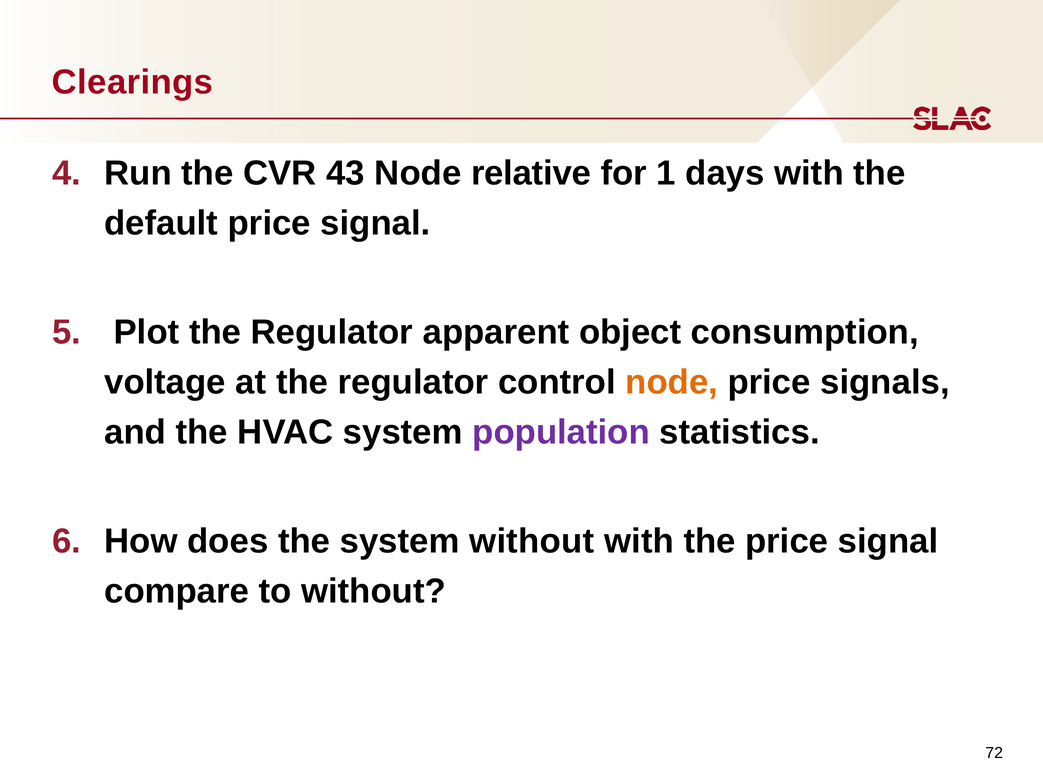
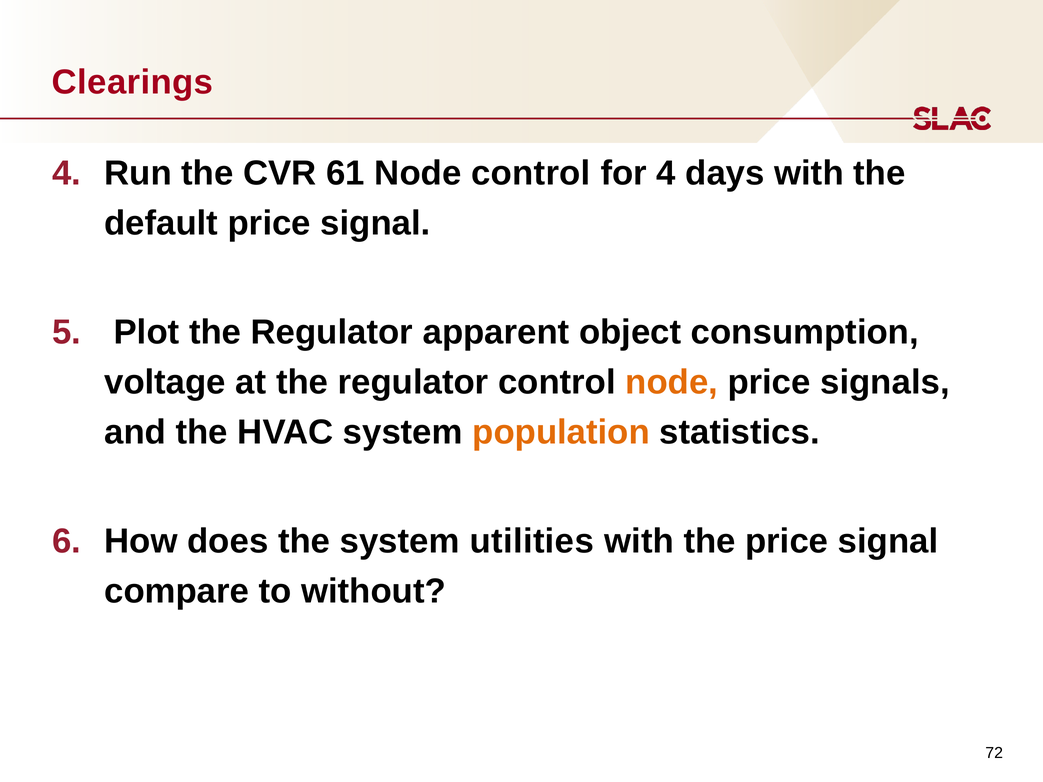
43: 43 -> 61 (345, 173)
Node relative: relative -> control (531, 173)
for 1: 1 -> 4 (666, 173)
population colour: purple -> orange (561, 432)
system without: without -> utilities (532, 541)
